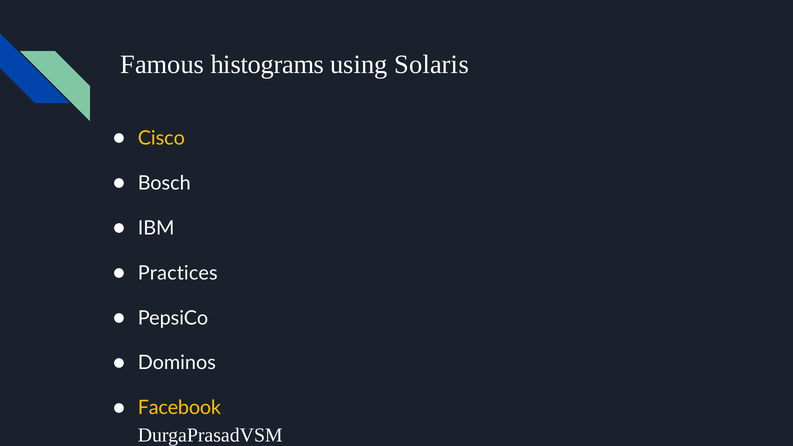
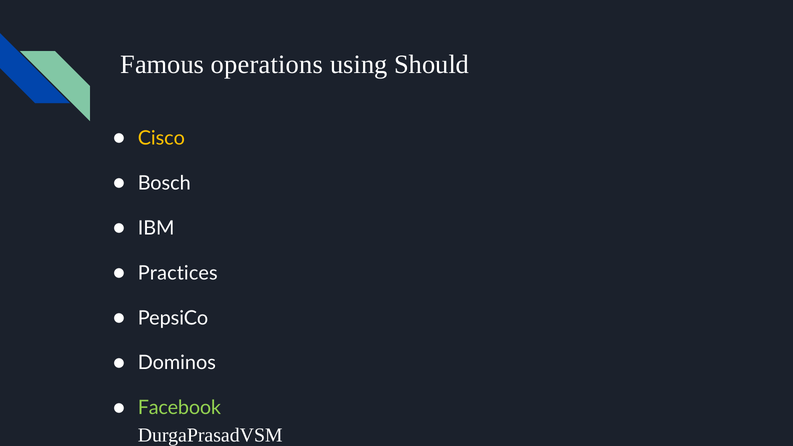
histograms: histograms -> operations (267, 65)
Solaris: Solaris -> Should (432, 65)
Facebook colour: yellow -> light green (179, 408)
